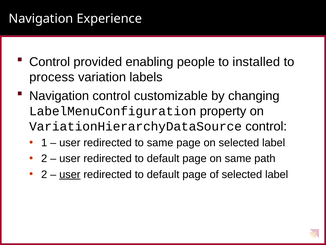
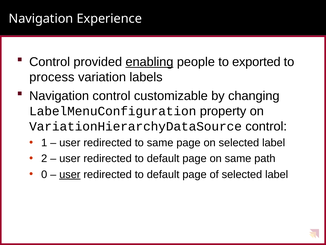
enabling underline: none -> present (149, 62)
installed: installed -> exported (256, 62)
2: 2 -> 0 (44, 174)
